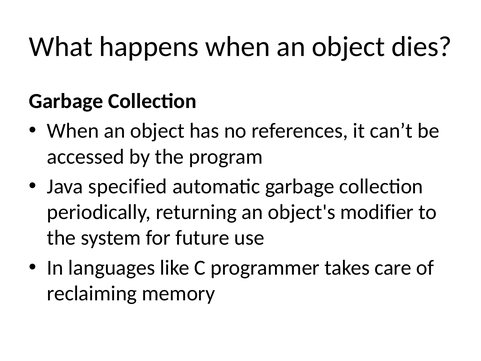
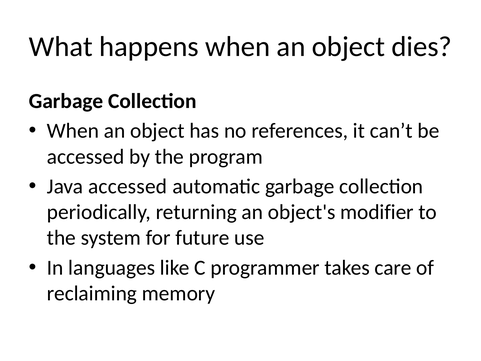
Java specified: specified -> accessed (128, 186)
